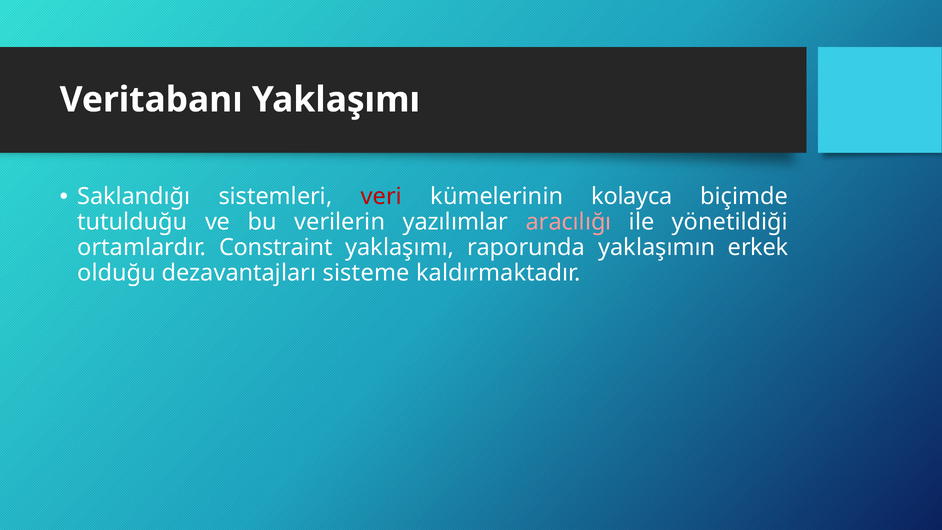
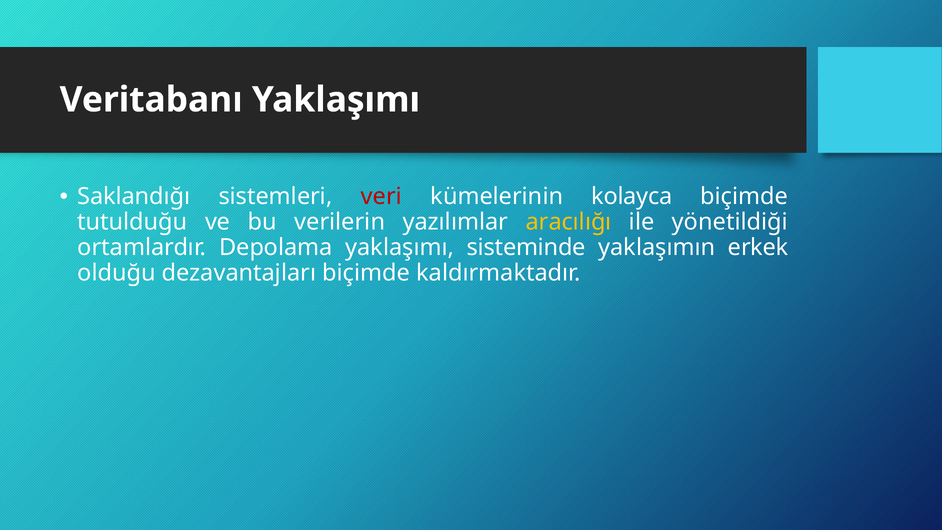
aracılığı colour: pink -> yellow (569, 222)
Constraint: Constraint -> Depolama (276, 248)
raporunda: raporunda -> sisteminde (526, 248)
dezavantajları sisteme: sisteme -> biçimde (366, 273)
